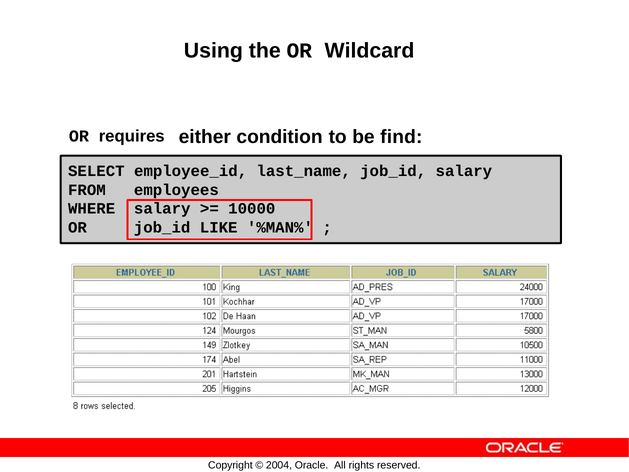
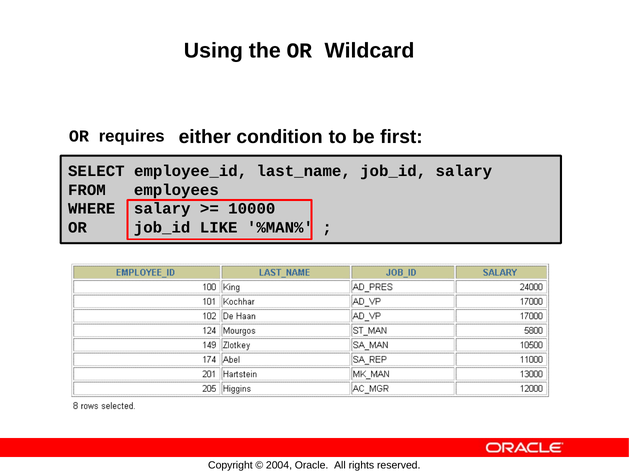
find: find -> first (401, 137)
